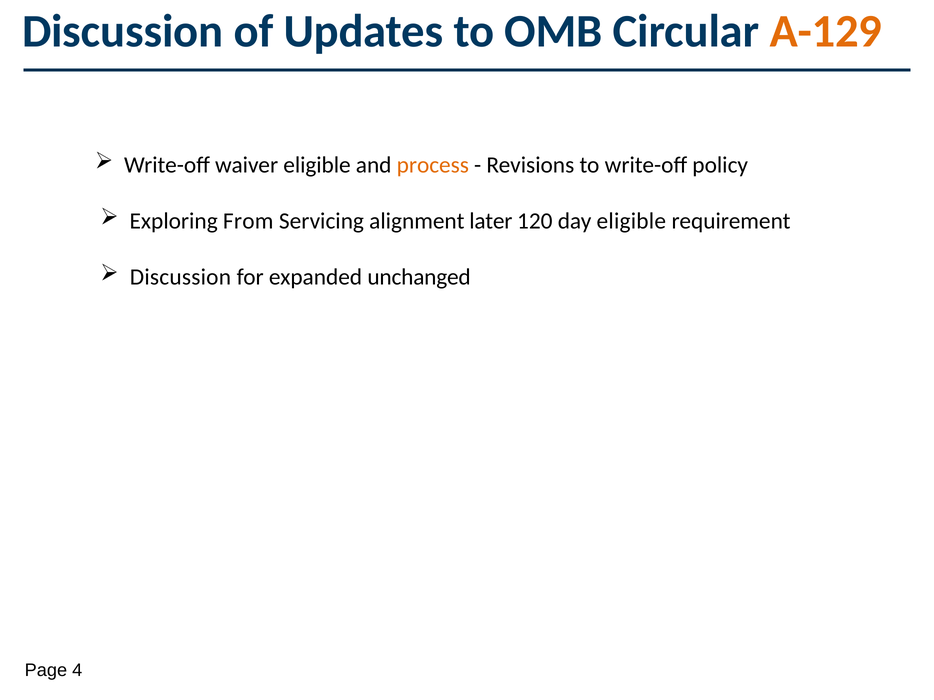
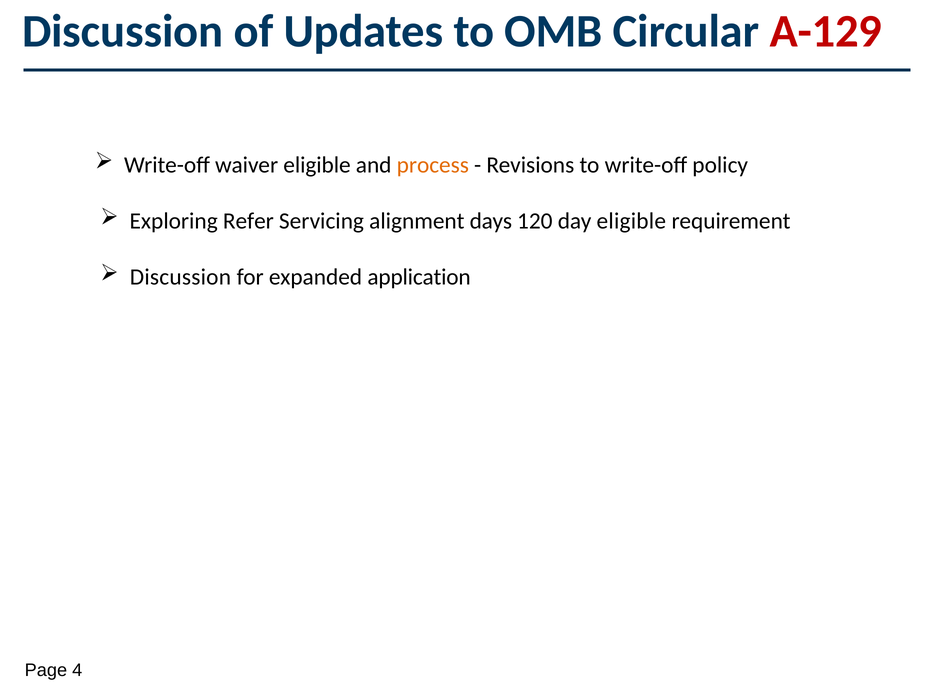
A-129 colour: orange -> red (826, 32)
From: From -> Refer (248, 221)
later: later -> days (491, 221)
unchanged: unchanged -> application (419, 277)
